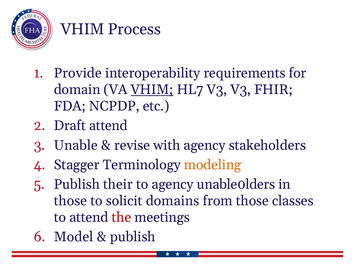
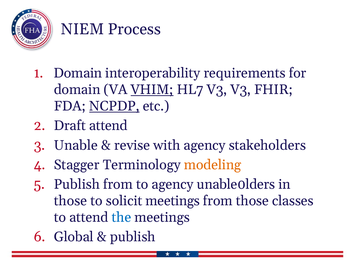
VHIM: VHIM -> NIEM (82, 29)
Provide: Provide -> Domain (78, 73)
NCPDP underline: none -> present (114, 106)
Publish their: their -> from (118, 184)
solicit domains: domains -> meetings (173, 201)
the colour: red -> blue (121, 218)
Model: Model -> Global (74, 237)
